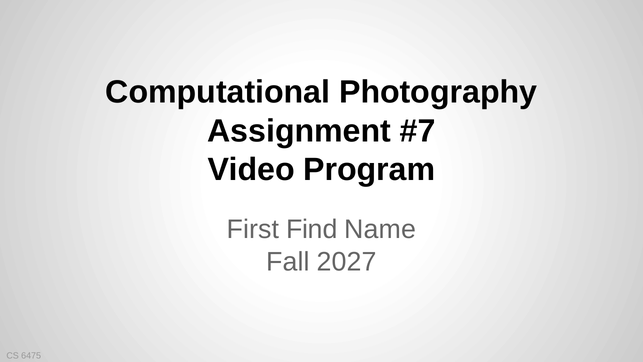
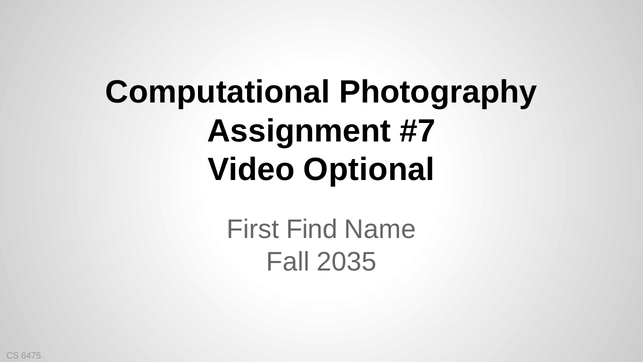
Program: Program -> Optional (369, 169)
2027: 2027 -> 2035 (347, 262)
